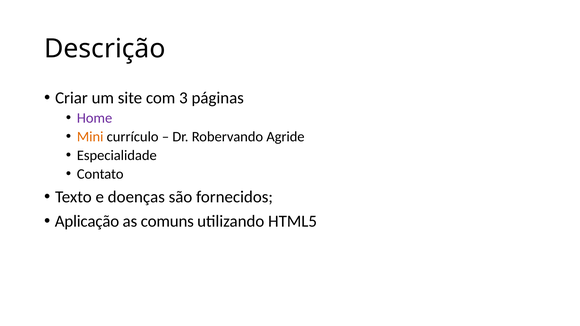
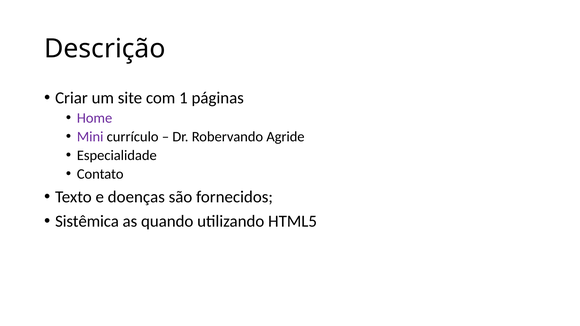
3: 3 -> 1 (183, 98)
Mini colour: orange -> purple (90, 137)
Aplicação: Aplicação -> Sistêmica (87, 221)
comuns: comuns -> quando (167, 221)
